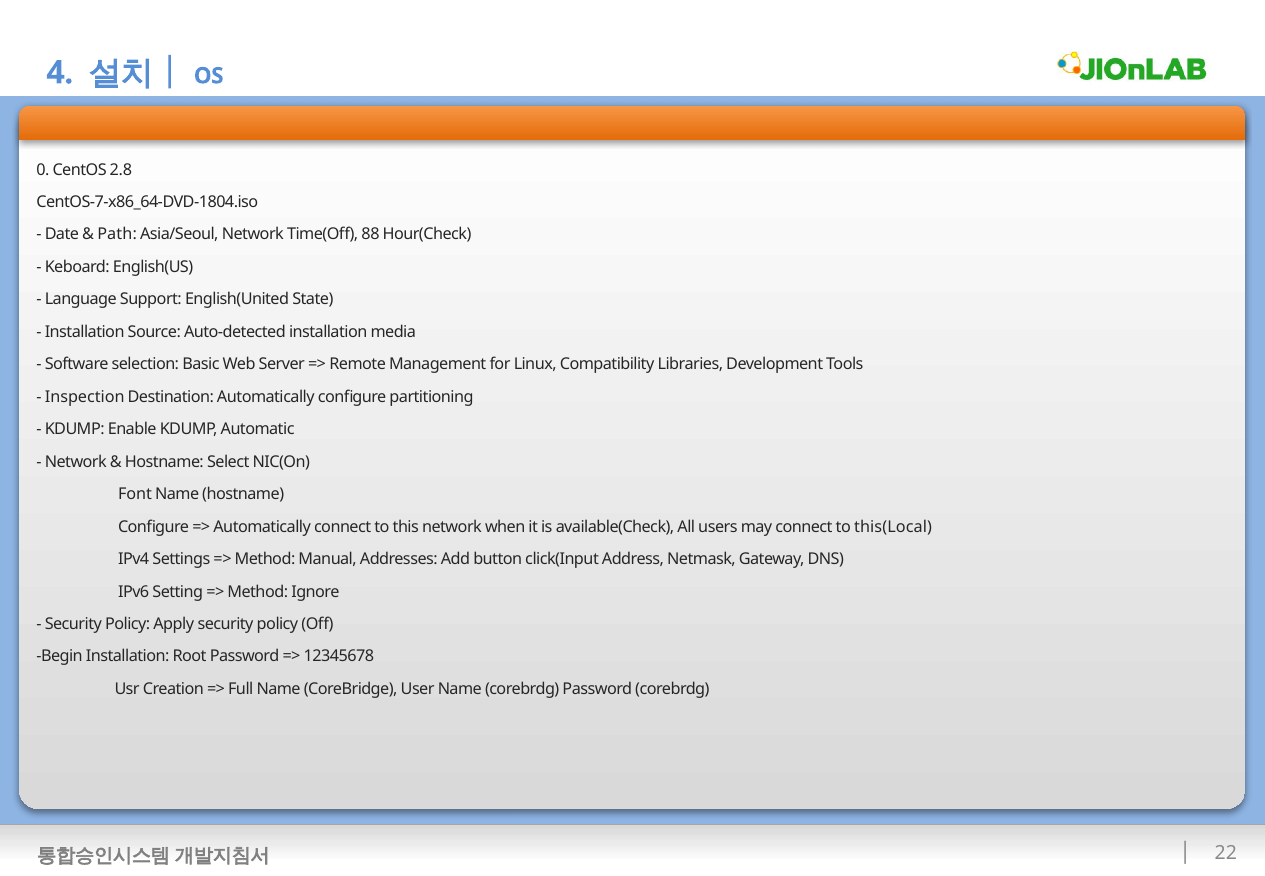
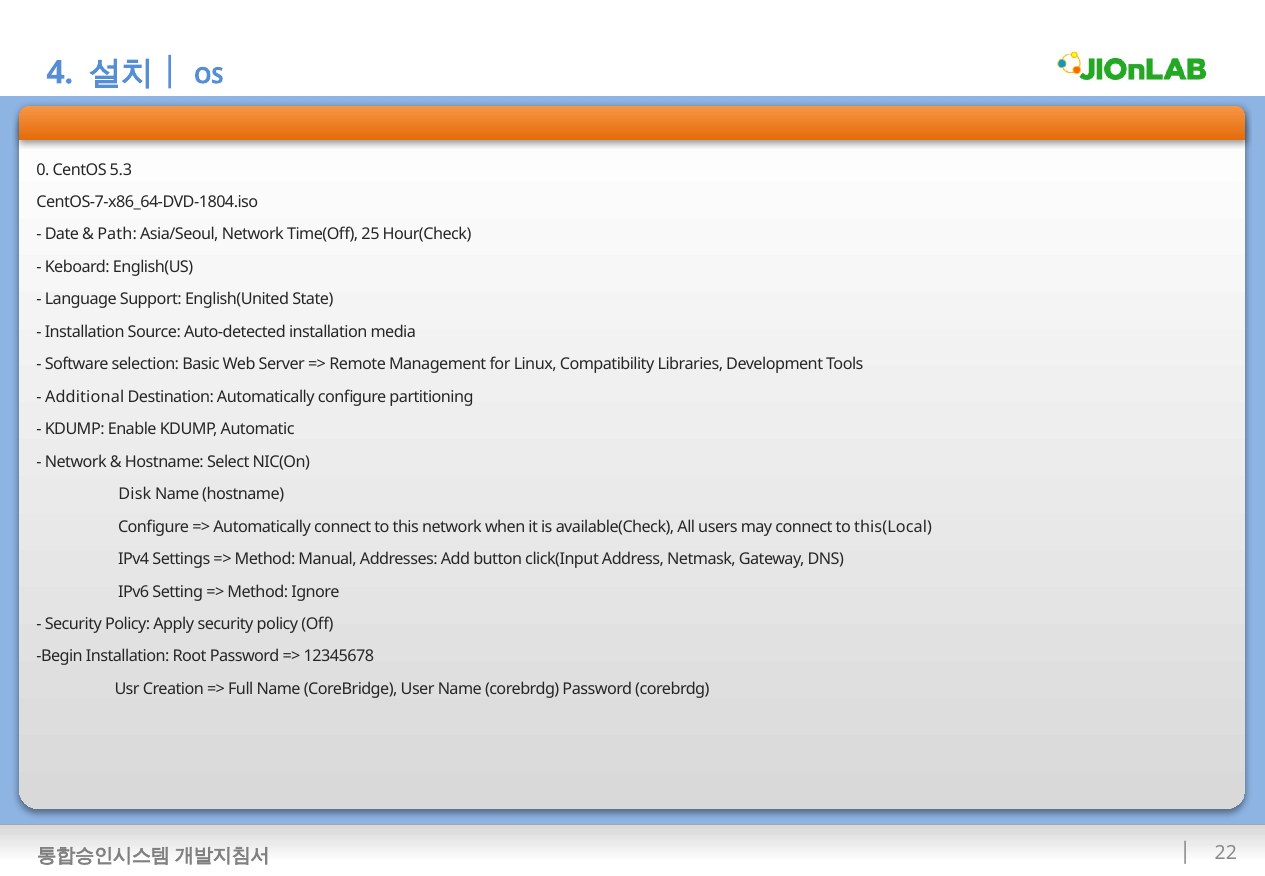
2.8: 2.8 -> 5.3 (121, 170)
88: 88 -> 25 (371, 235)
Inspection: Inspection -> Additional (85, 397)
Font: Font -> Disk (135, 494)
